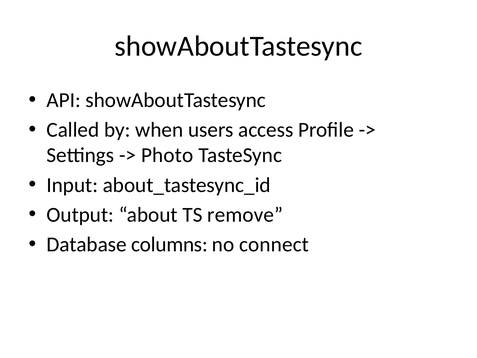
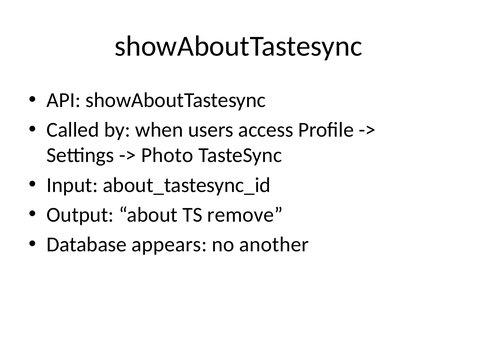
columns: columns -> appears (169, 244)
connect: connect -> another (274, 244)
